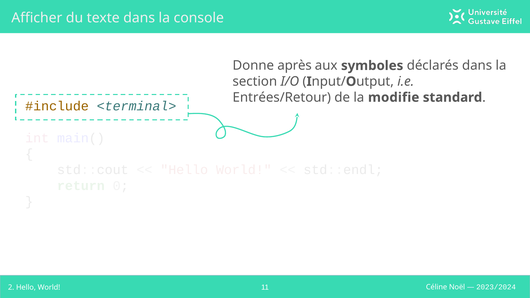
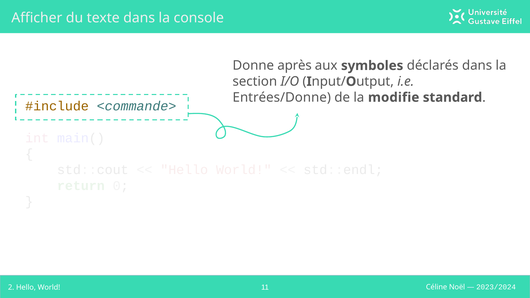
Entrées/Retour: Entrées/Retour -> Entrées/Donne (282, 97)
<terminal>: <terminal> -> <commande> (137, 106)
